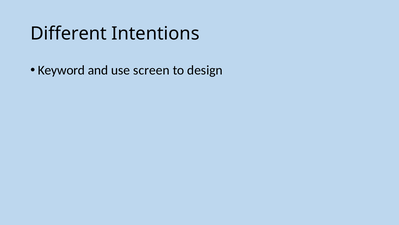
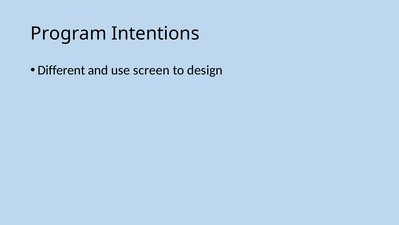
Different: Different -> Program (69, 34)
Keyword: Keyword -> Different (61, 70)
